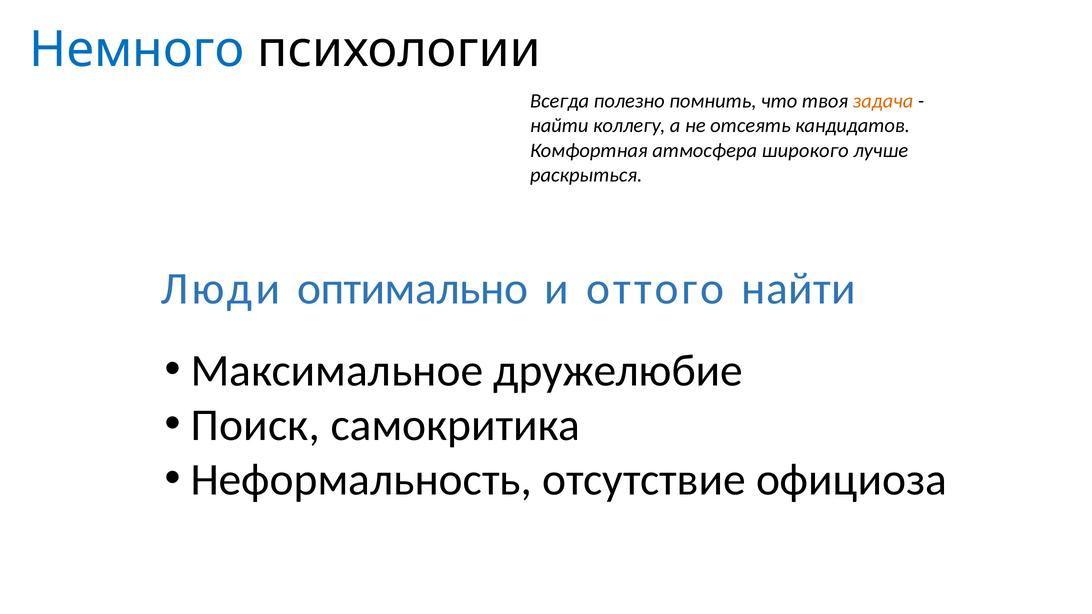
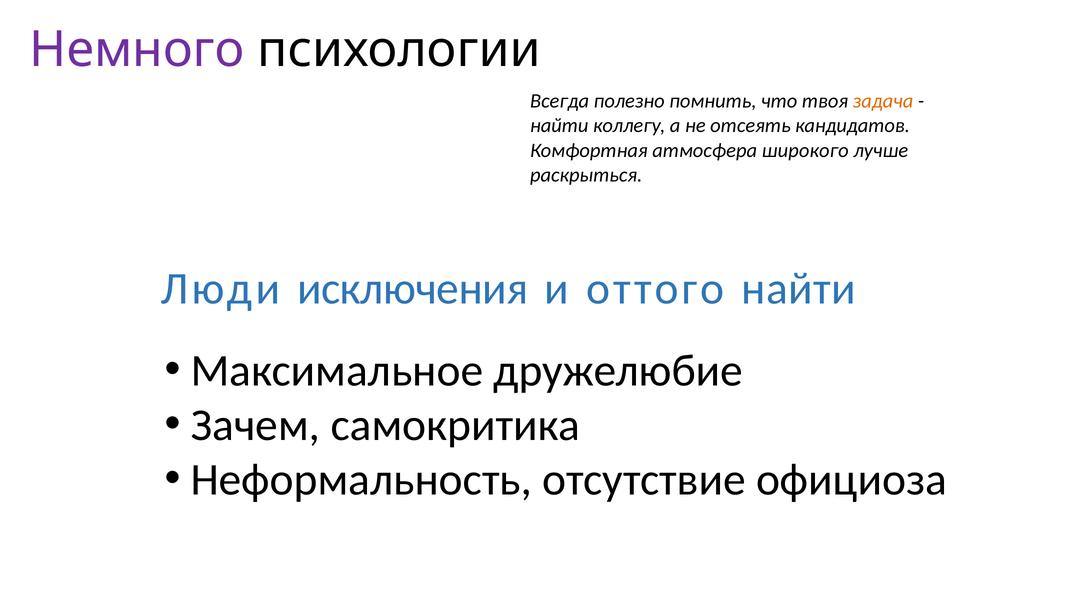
Немного colour: blue -> purple (137, 50)
оптимально: оптимально -> исключения (413, 289)
Поиск: Поиск -> Зачем (255, 425)
